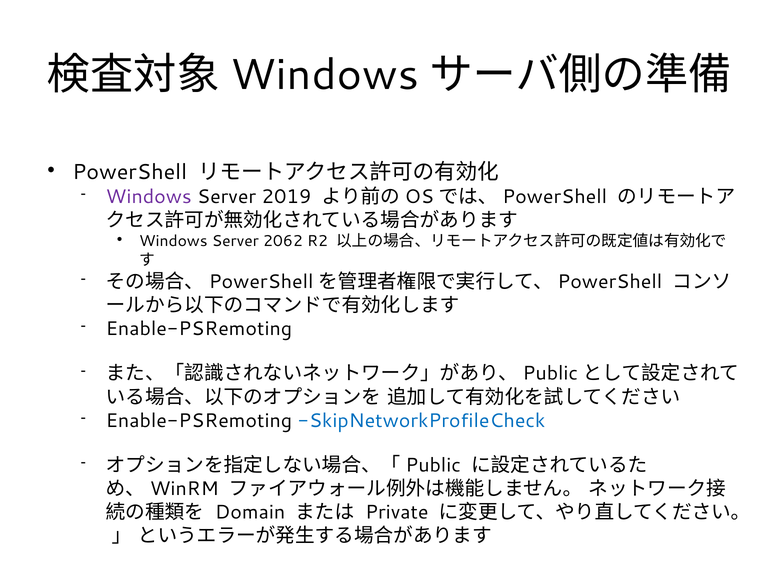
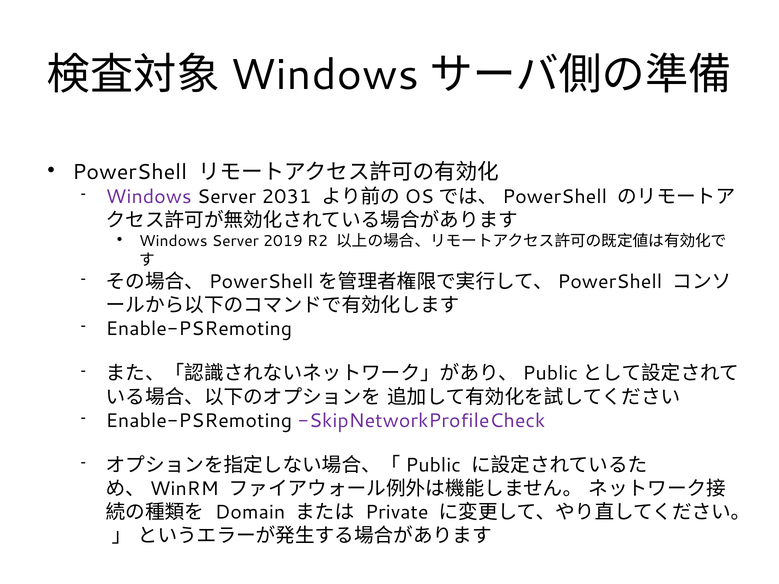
2019: 2019 -> 2031 (286, 197)
2062: 2062 -> 2019 (283, 241)
SkipNetworkProfileCheck colour: blue -> purple (421, 421)
